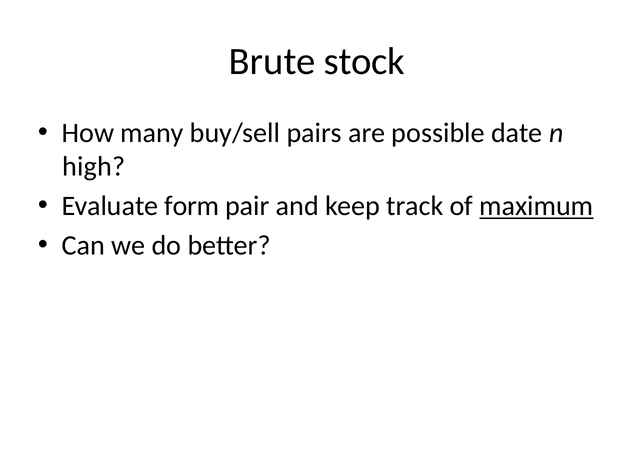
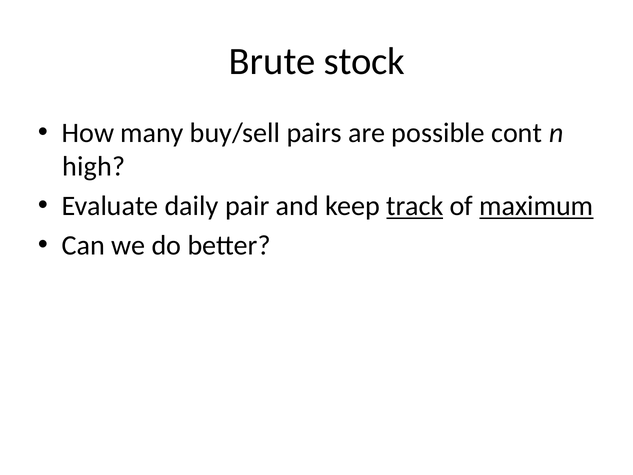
date: date -> cont (517, 133)
form: form -> daily (192, 206)
track underline: none -> present (415, 206)
